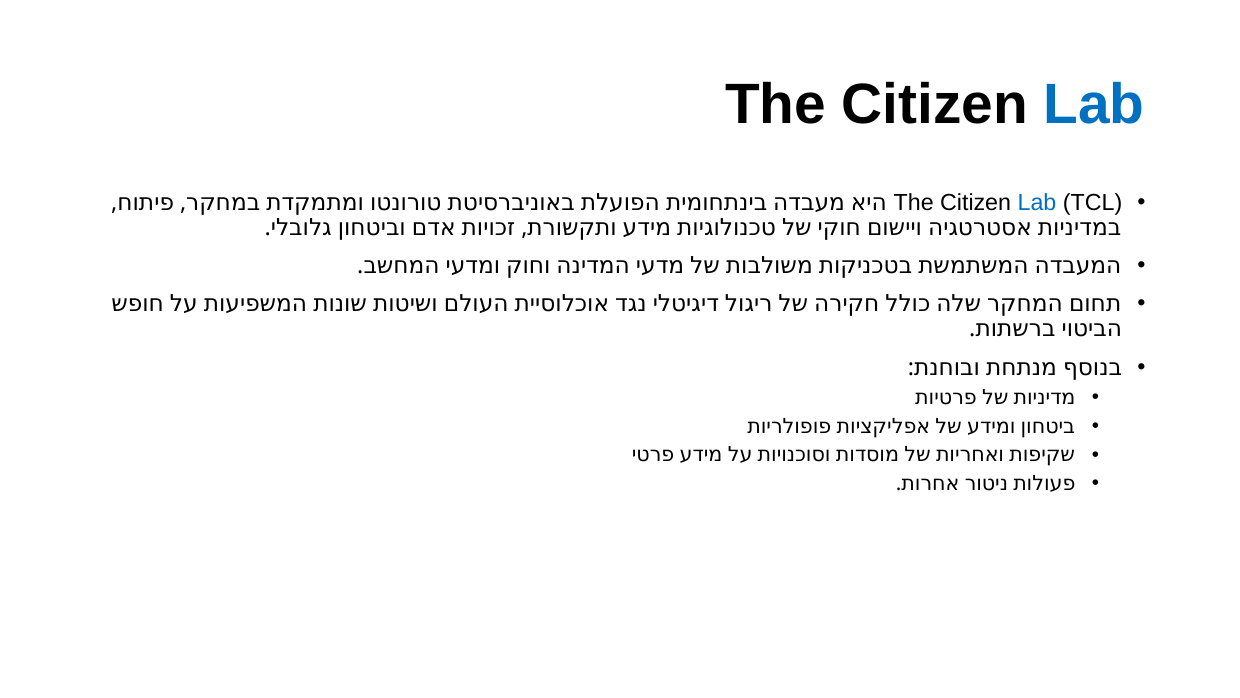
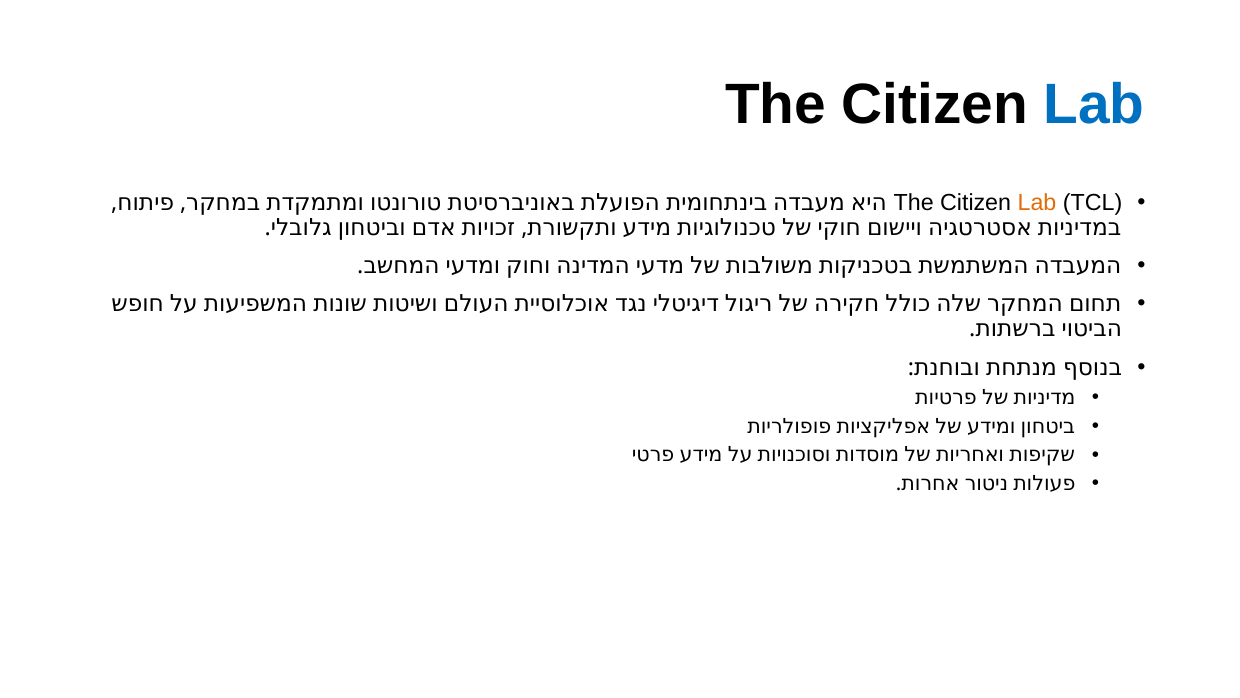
Lab colour: blue -> orange (1037, 203)
